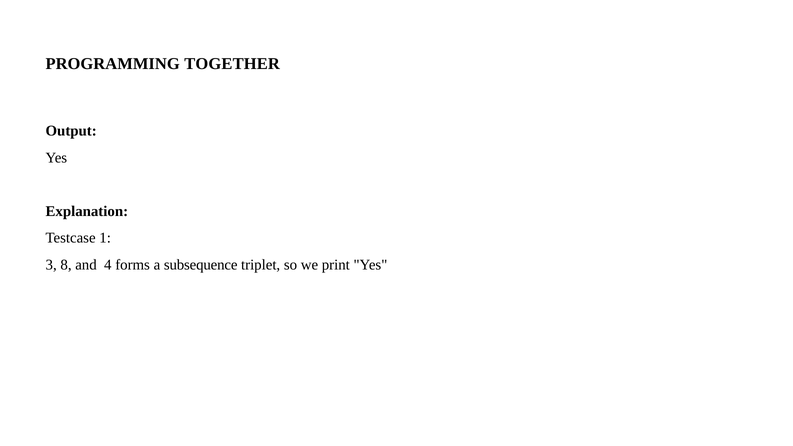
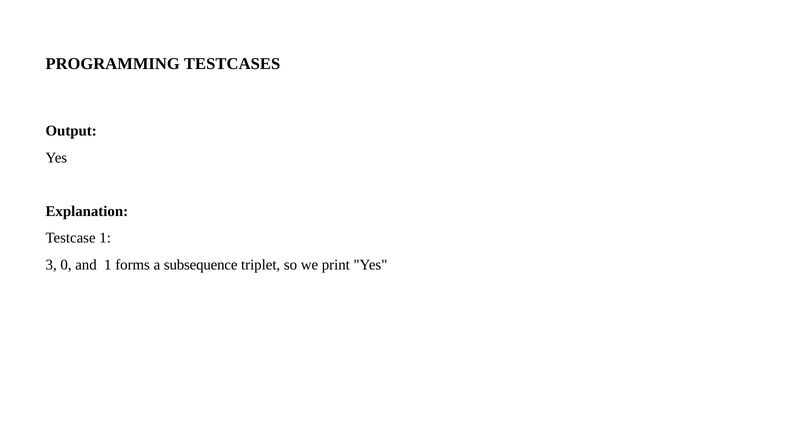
TOGETHER: TOGETHER -> TESTCASES (232, 64)
8: 8 -> 0 (66, 265)
and 4: 4 -> 1 (108, 265)
